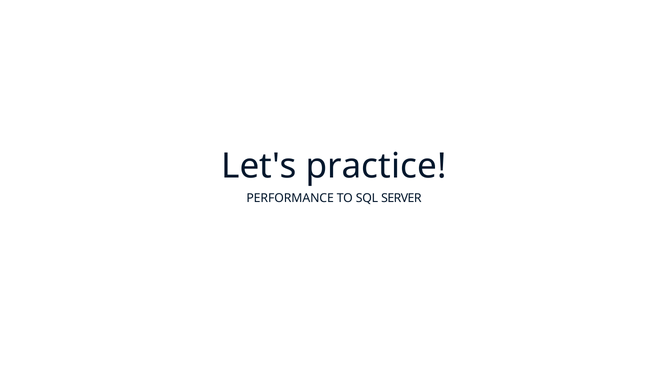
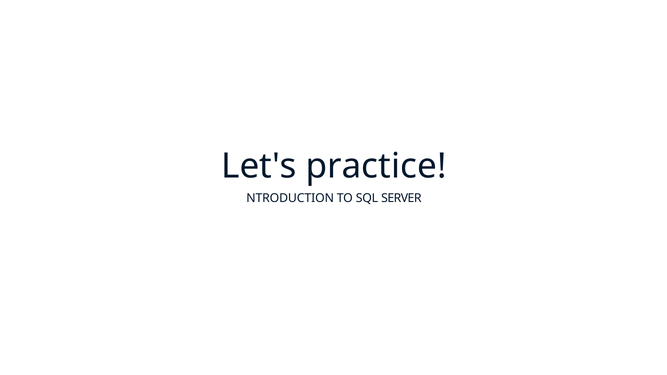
PERFORMANCE: PERFORMANCE -> NTRODUCTION (290, 199)
